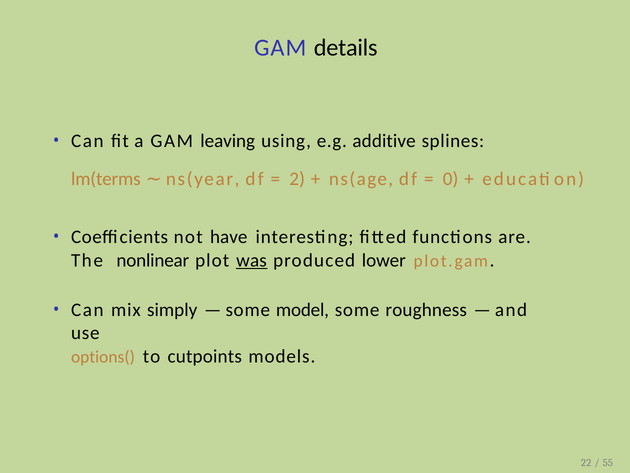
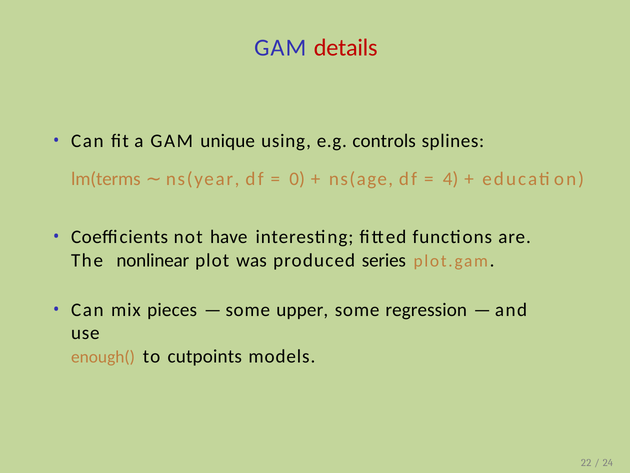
details colour: black -> red (346, 48)
leaving: leaving -> unique (228, 141)
additive: additive -> controls (384, 141)
2: 2 -> 0 (297, 179)
0: 0 -> 4 (451, 179)
was underline: present -> none (252, 260)
lower: lower -> series (384, 260)
simply: simply -> pieces (172, 310)
model: model -> upper (302, 310)
roughness: roughness -> regression (426, 310)
options(: options( -> enough( (103, 357)
55: 55 -> 24 (608, 463)
